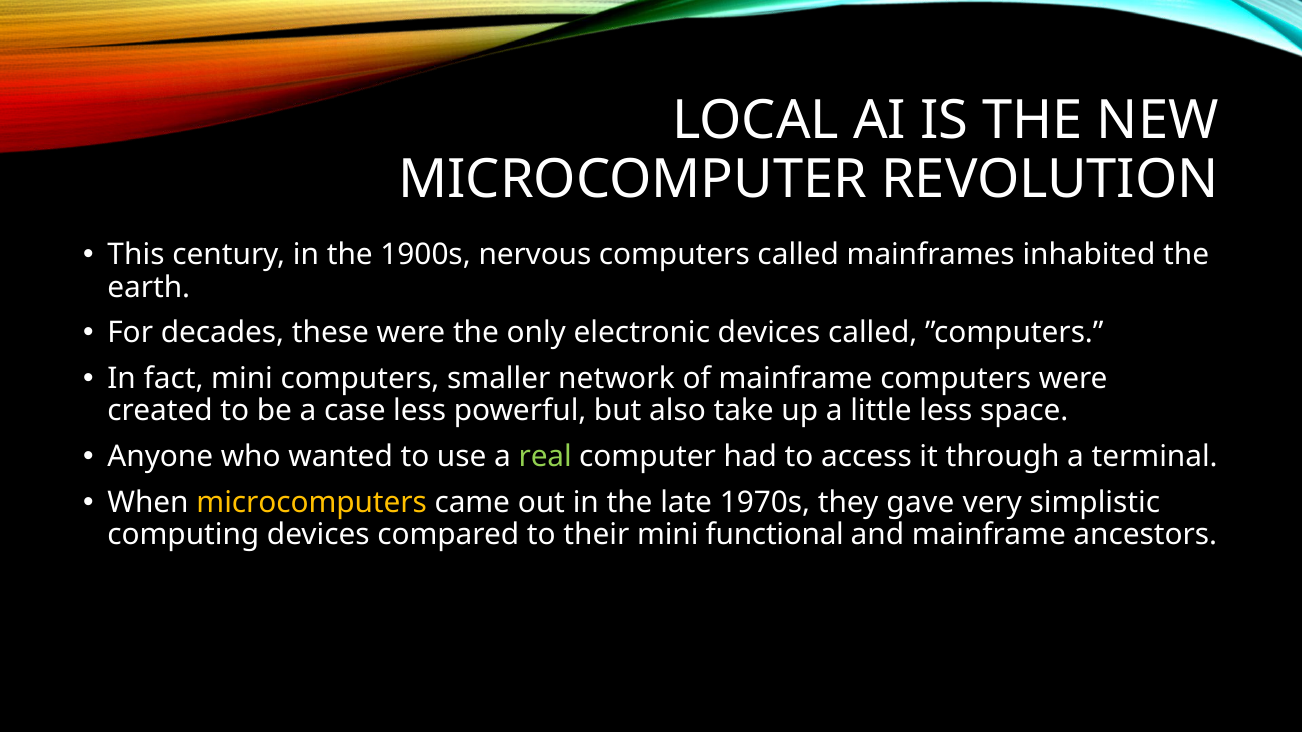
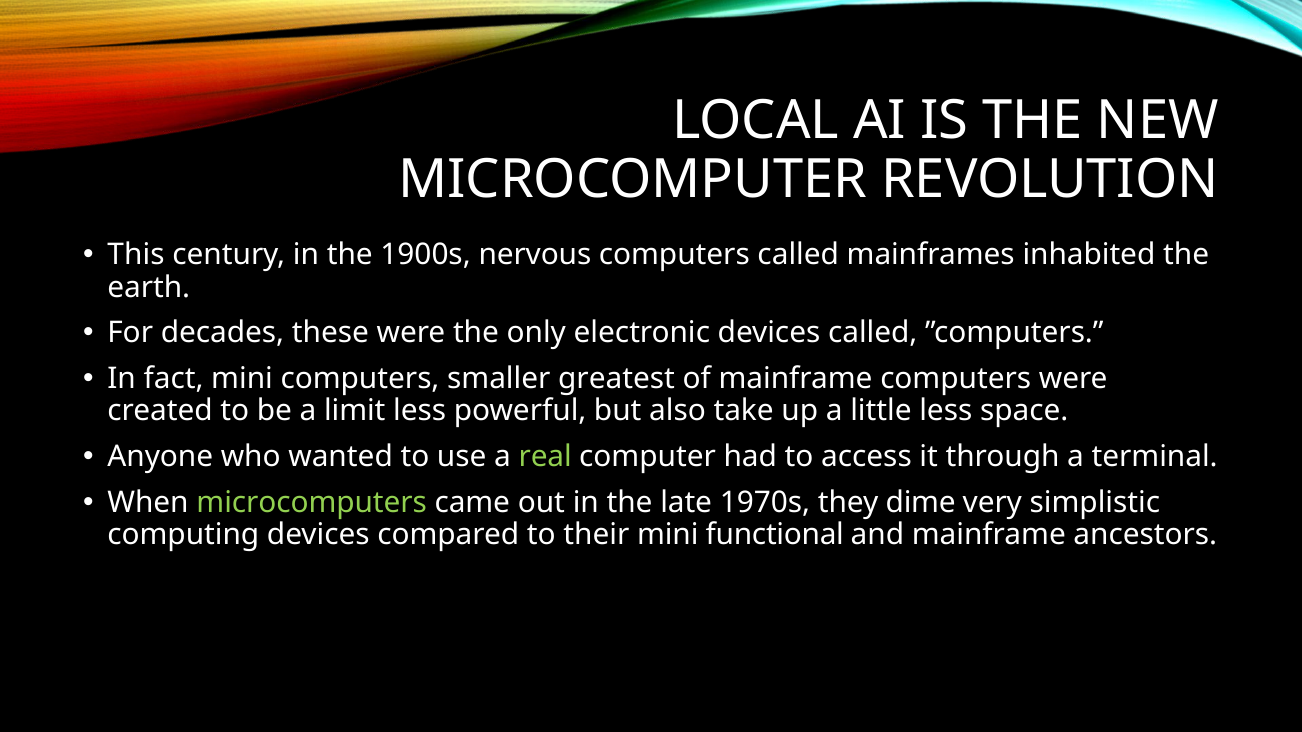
network: network -> greatest (617, 379)
case: case -> limit (355, 411)
microcomputers colour: yellow -> light green (312, 503)
gave: gave -> dime (921, 503)
